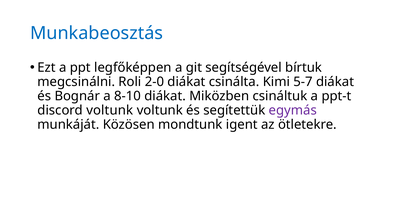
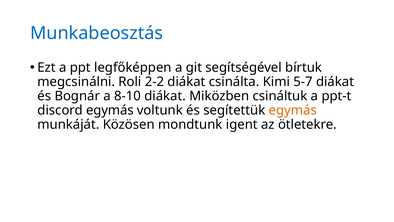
2-0: 2-0 -> 2-2 (154, 82)
discord voltunk: voltunk -> egymás (110, 110)
egymás colour: purple -> orange (293, 110)
